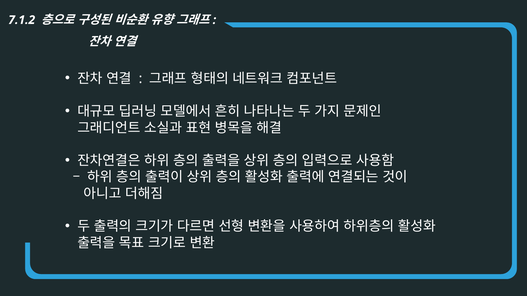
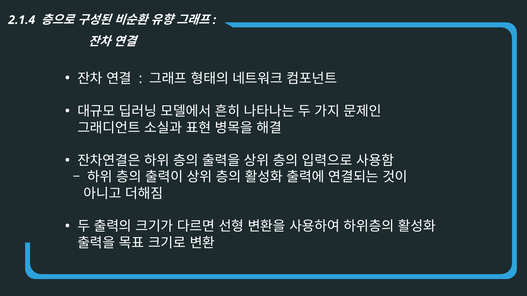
7.1.2: 7.1.2 -> 2.1.4 (22, 20)
